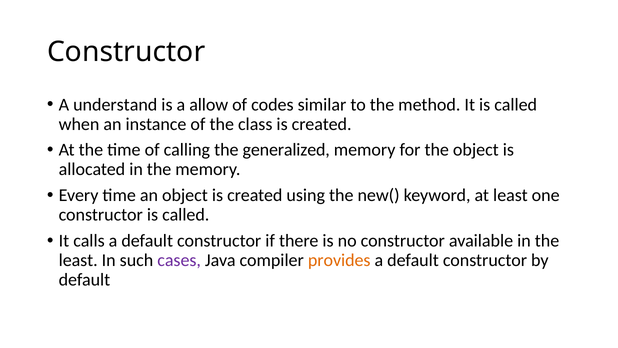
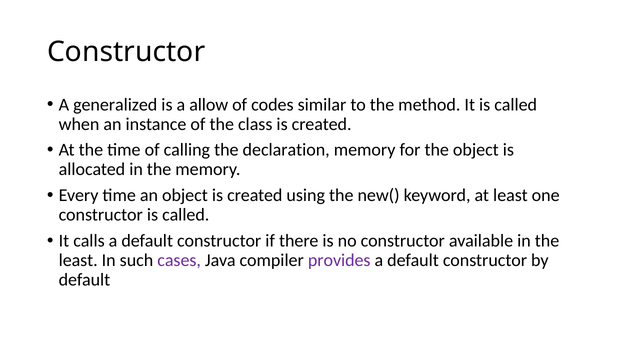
understand: understand -> generalized (115, 104)
generalized: generalized -> declaration (286, 150)
provides colour: orange -> purple (339, 260)
